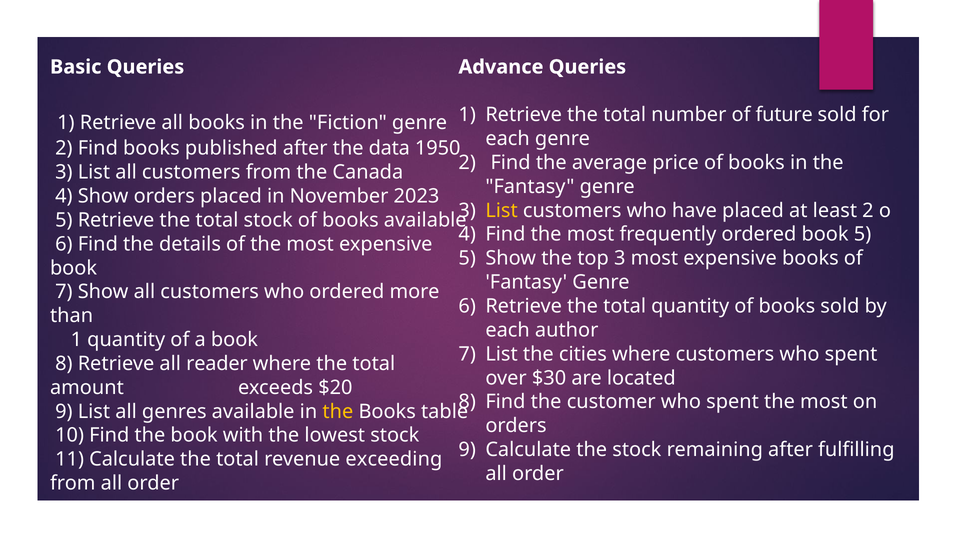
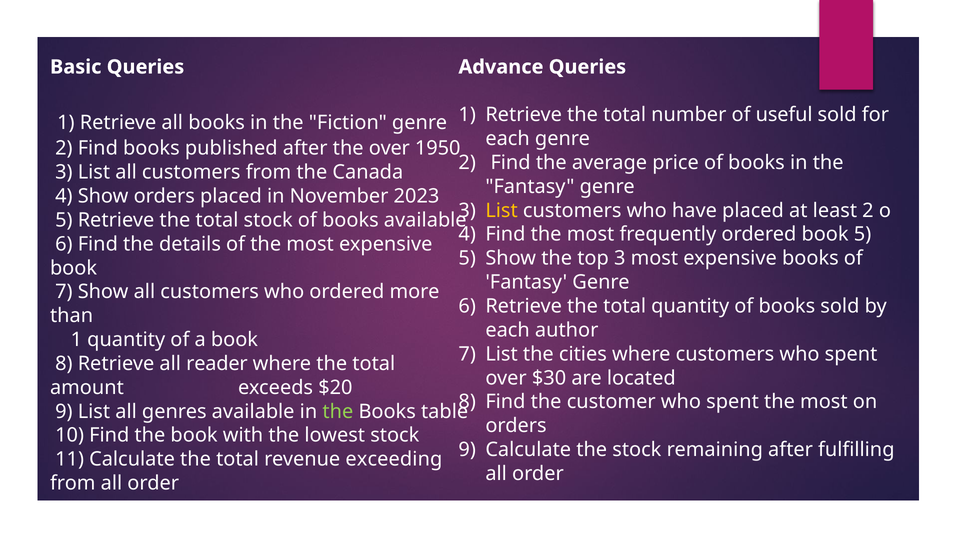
future: future -> useful (784, 115)
the data: data -> over (389, 148)
the colour: yellow -> light green (338, 412)
